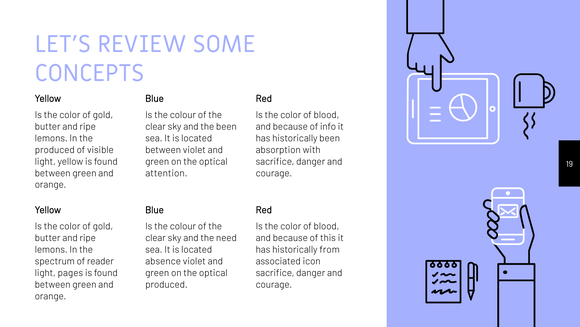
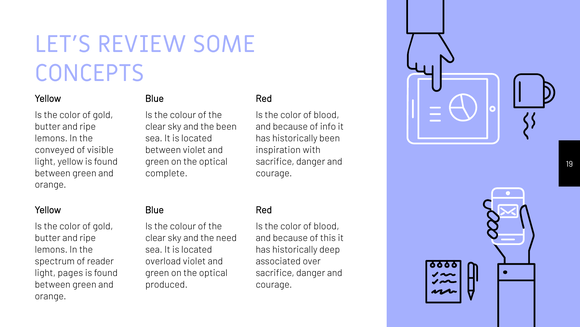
produced: produced -> conveyed (55, 150)
absorption: absorption -> inspiration (278, 150)
attention: attention -> complete (166, 173)
from: from -> deep (330, 249)
absence: absence -> overload (163, 261)
icon: icon -> over (312, 261)
